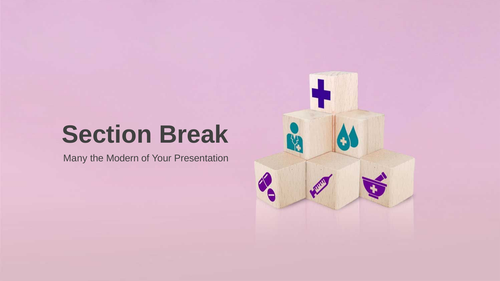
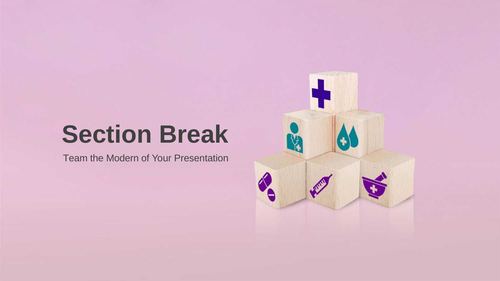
Many: Many -> Team (75, 158)
